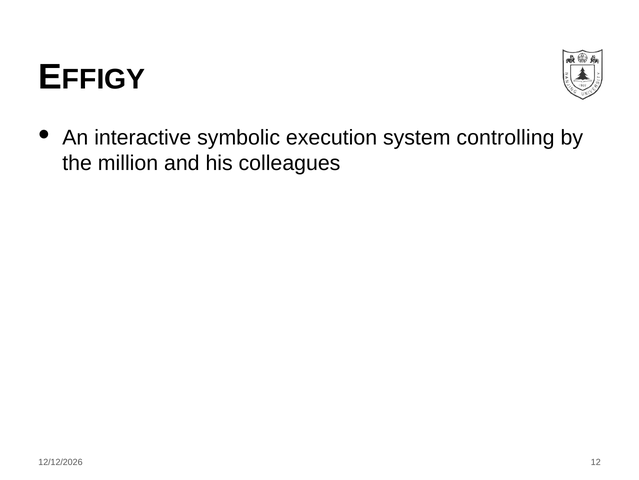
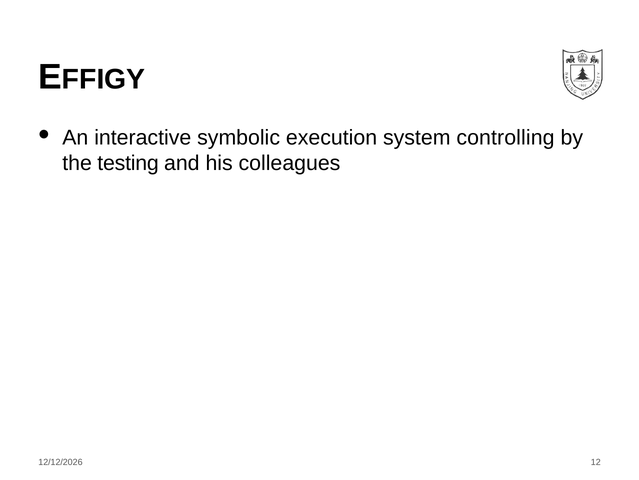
million: million -> testing (128, 163)
